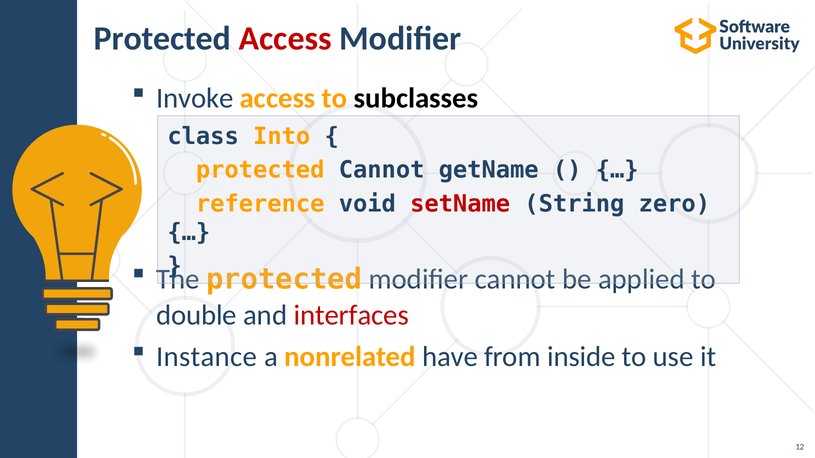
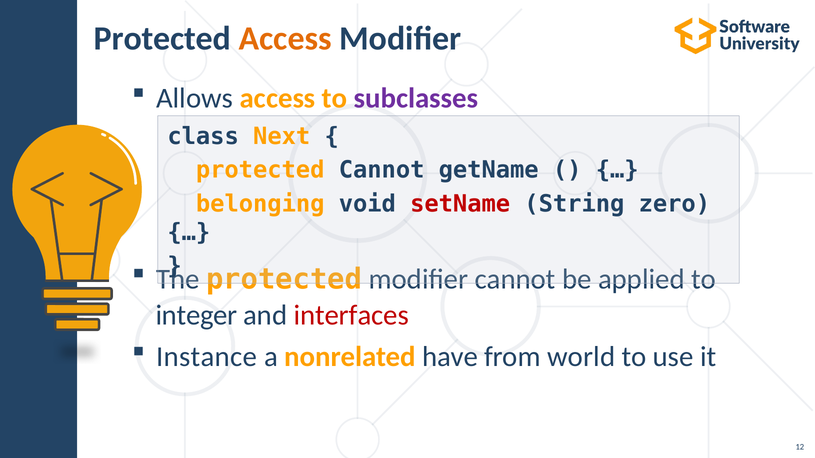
Access colour: red -> orange (285, 39)
Invoke: Invoke -> Allows (195, 98)
subclasses colour: black -> purple (416, 98)
Into: Into -> Next (282, 137)
reference: reference -> belonging (260, 204)
double: double -> integer (197, 316)
inside: inside -> world (581, 357)
